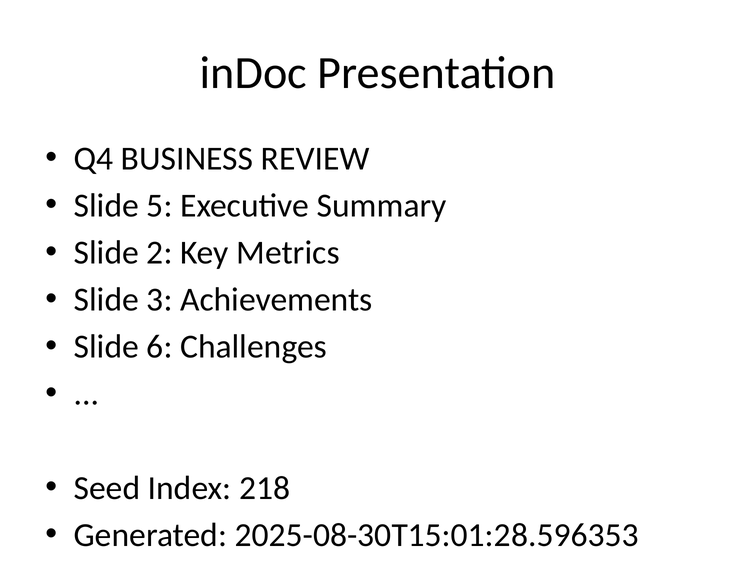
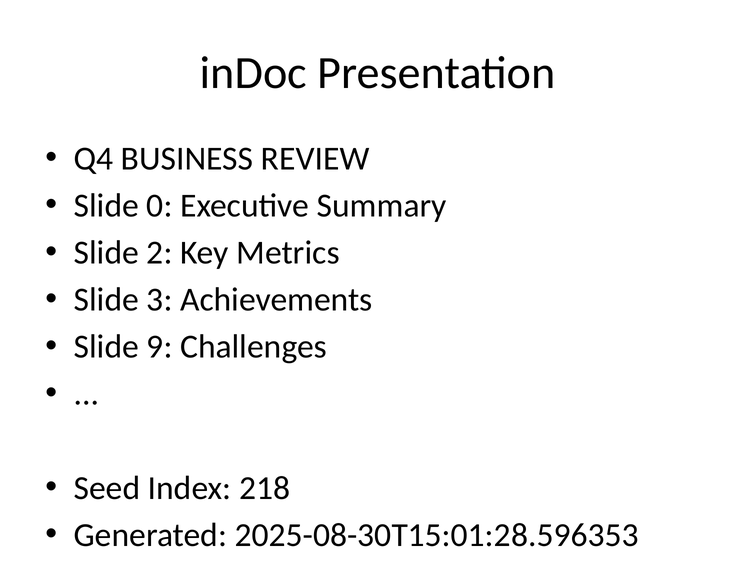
5: 5 -> 0 (159, 206)
6: 6 -> 9 (159, 347)
